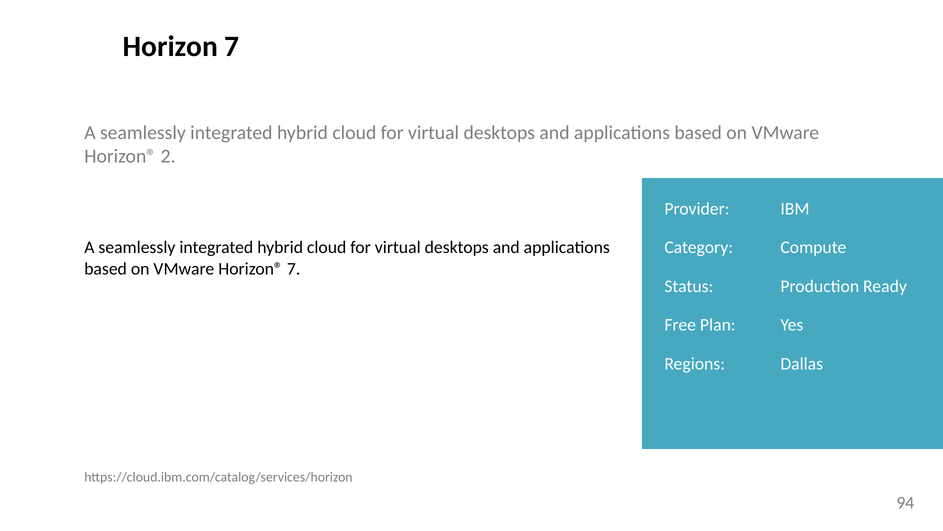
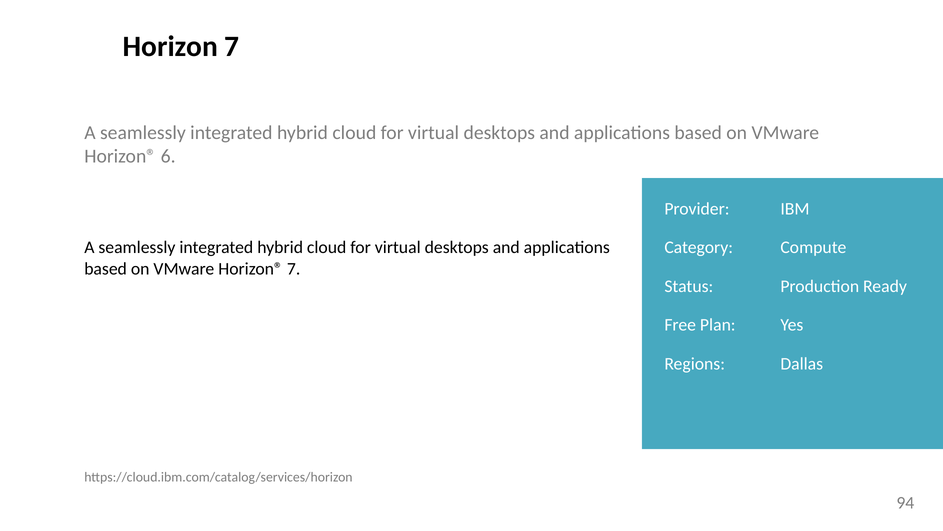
2: 2 -> 6 (168, 156)
